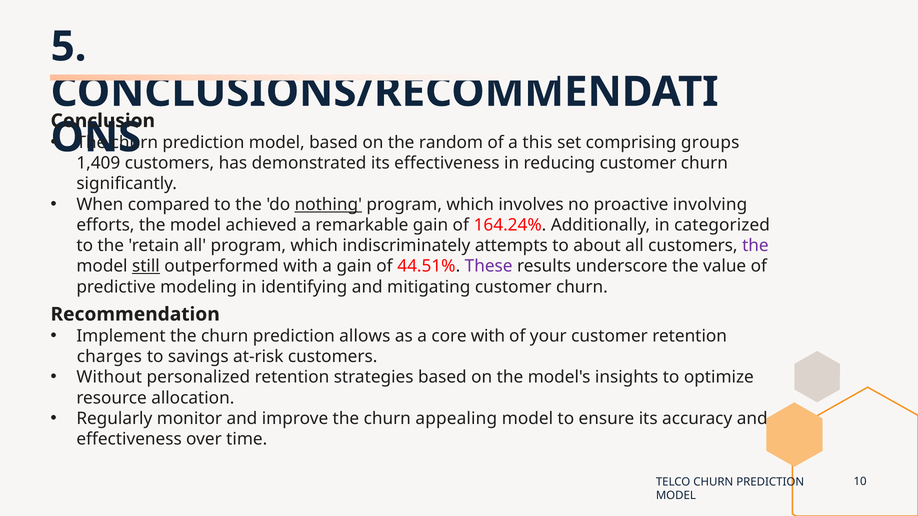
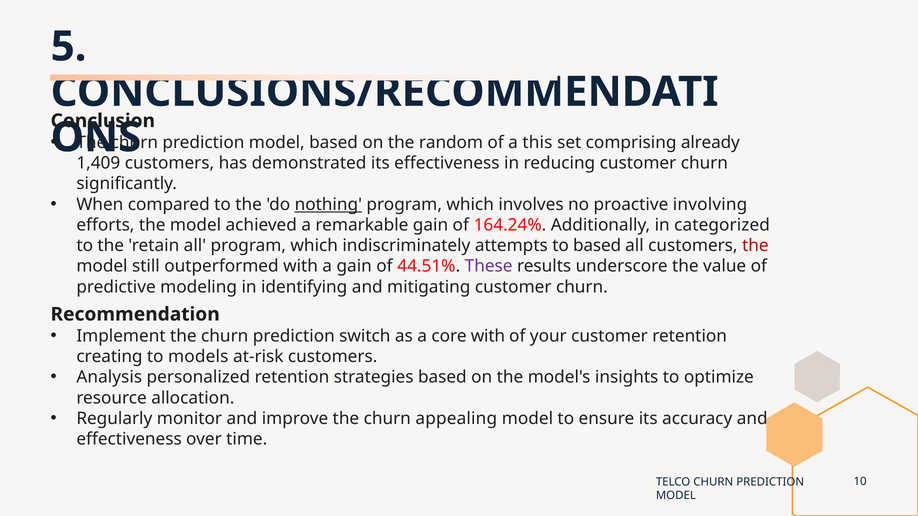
groups: groups -> already (710, 143)
to about: about -> based (597, 246)
the colour: purple -> red (755, 246)
still underline: present -> none (146, 266)
allows: allows -> switch (365, 336)
charges: charges -> creating (109, 357)
savings: savings -> models (198, 357)
Without: Without -> Analysis (109, 377)
